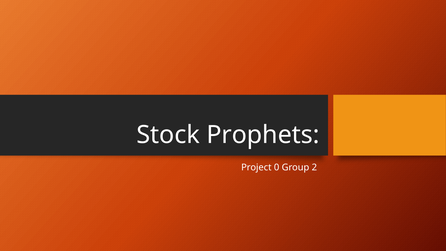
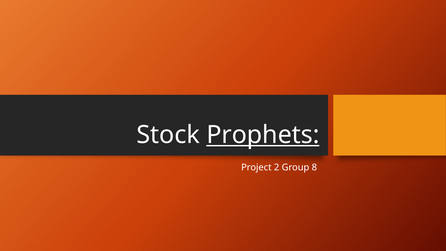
Prophets underline: none -> present (263, 135)
0: 0 -> 2 (277, 167)
2: 2 -> 8 (314, 167)
